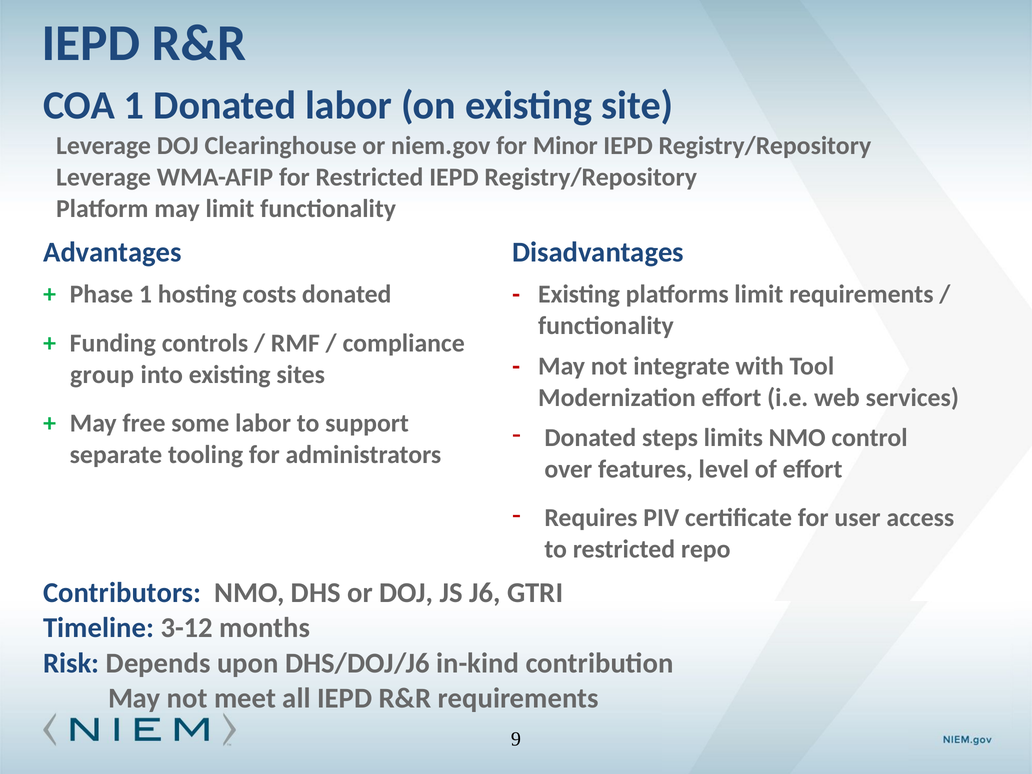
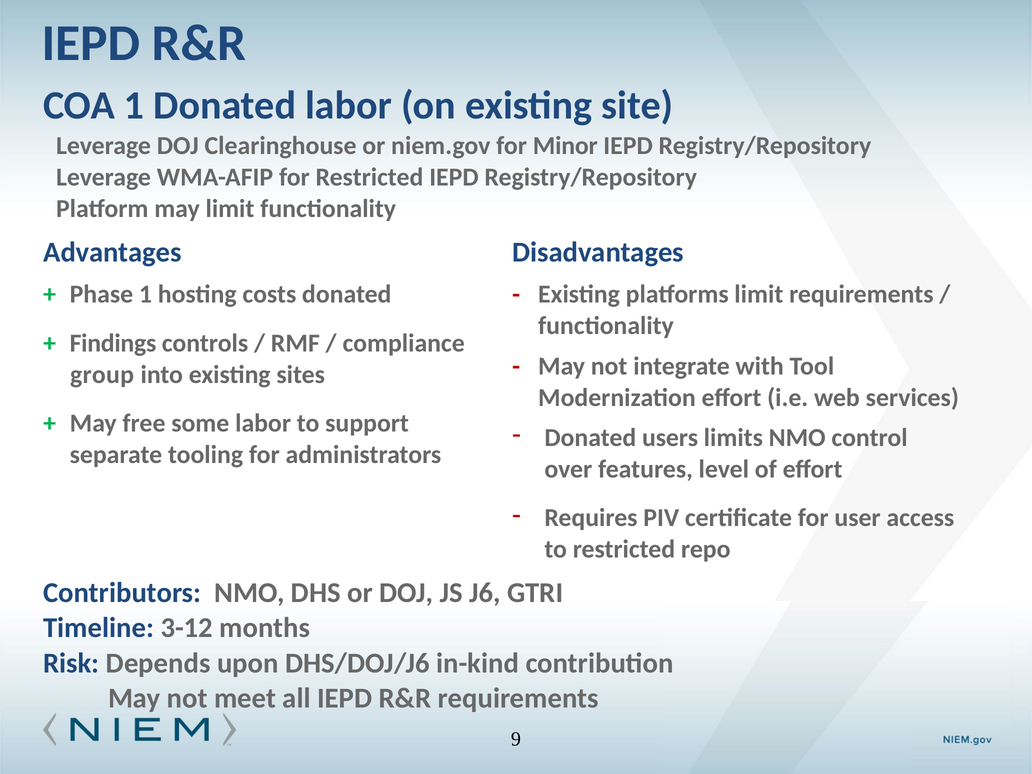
Funding: Funding -> Findings (113, 343)
steps: steps -> users (670, 438)
